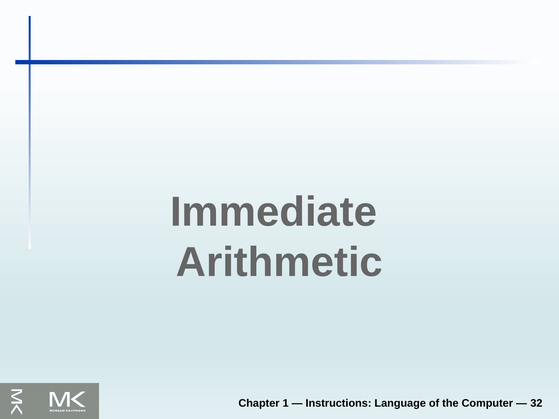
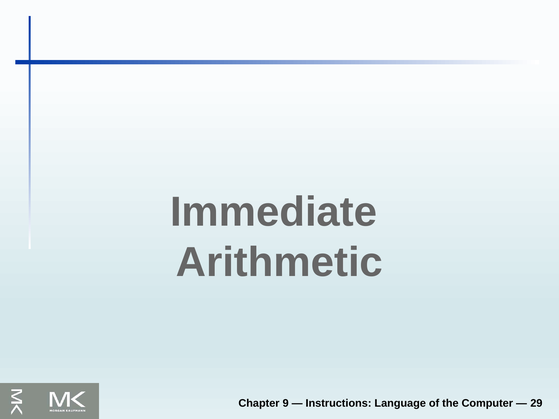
1: 1 -> 9 (286, 403)
32: 32 -> 29 (536, 403)
